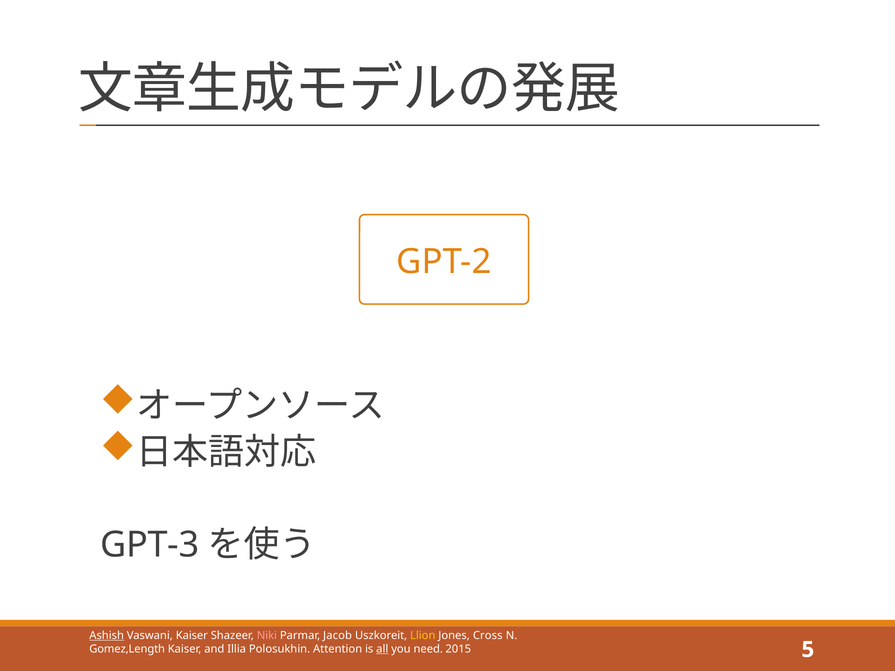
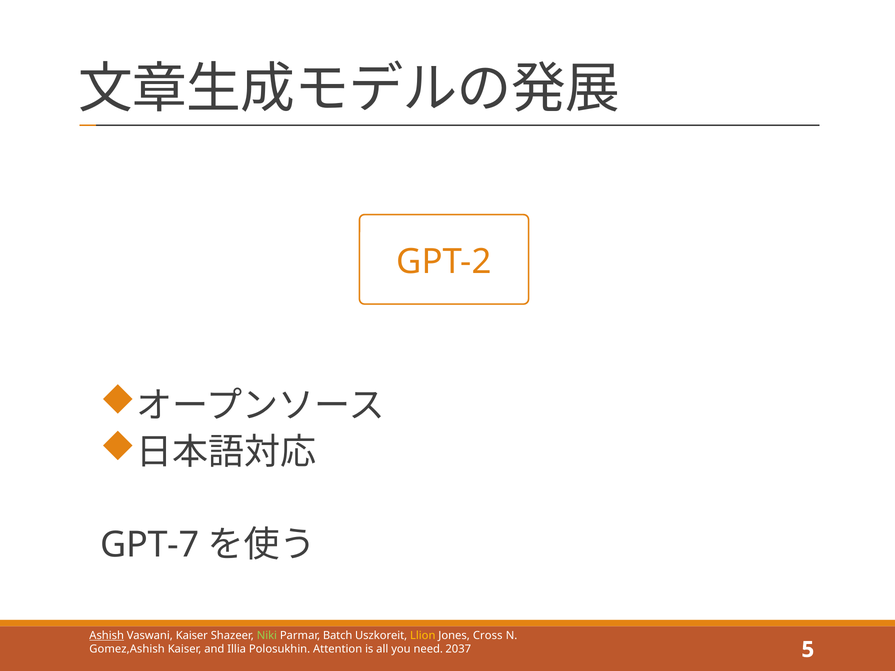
GPT-3: GPT-3 -> GPT-7 (150, 545)
Niki colour: pink -> light green (267, 636)
Jacob: Jacob -> Batch (338, 636)
Gomez,Length: Gomez,Length -> Gomez,Ashish (127, 649)
all underline: present -> none (382, 649)
2015: 2015 -> 2037 (458, 649)
